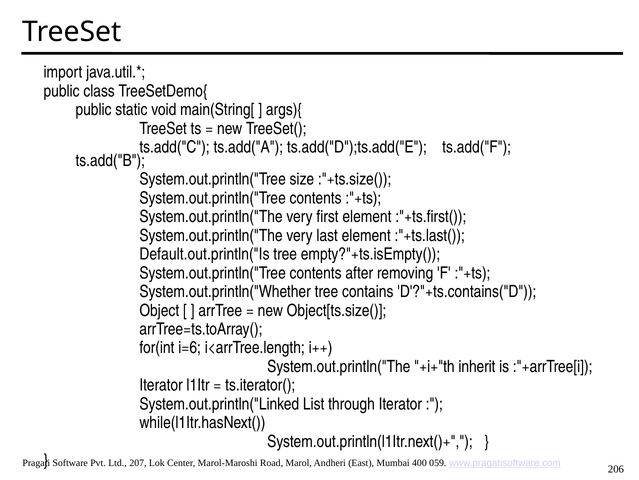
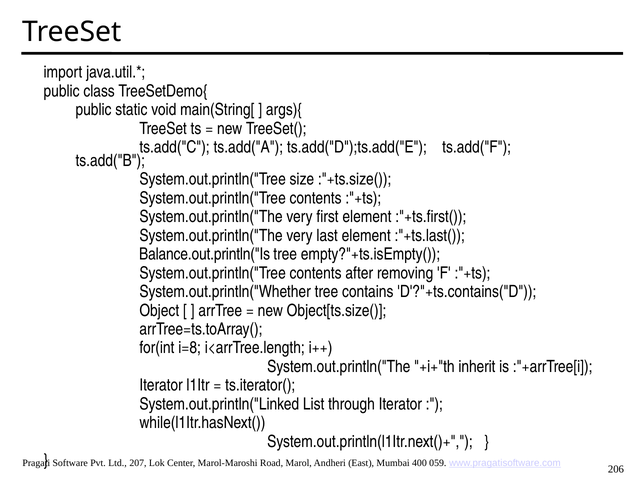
Default.out.println("Is: Default.out.println("Is -> Balance.out.println("Is (205, 254)
i=6: i=6 -> i=8 (190, 347)
